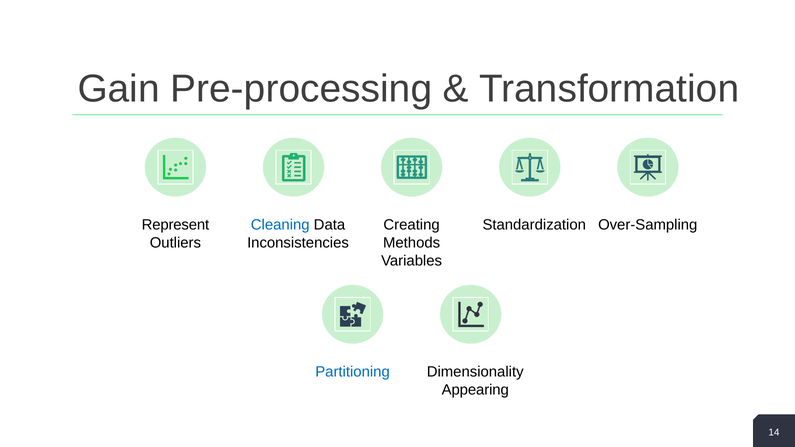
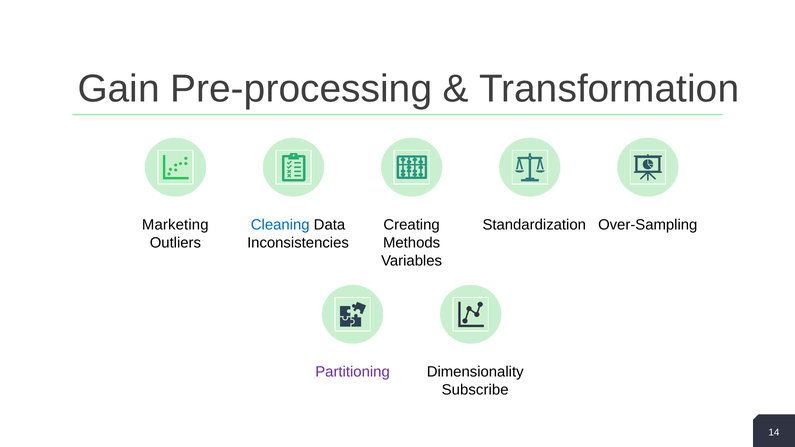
Represent: Represent -> Marketing (175, 225)
Partitioning colour: blue -> purple (353, 372)
Appearing: Appearing -> Subscribe (475, 390)
